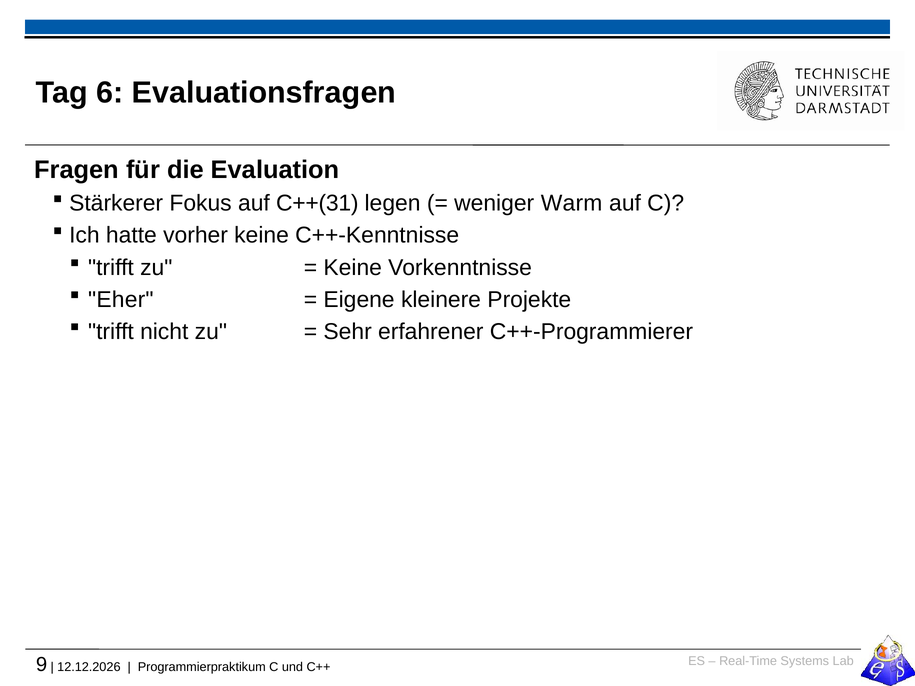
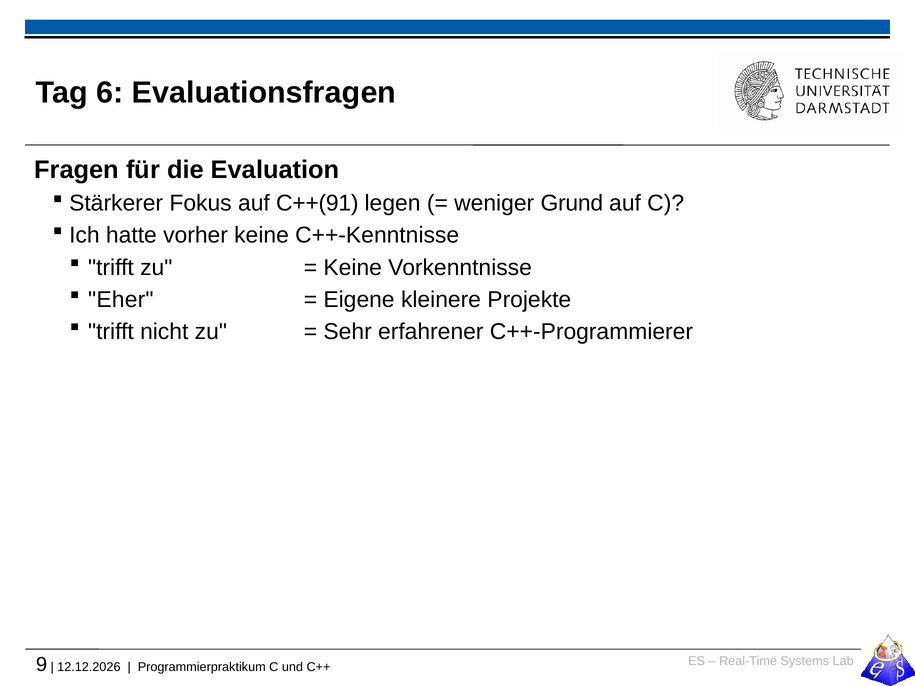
C++(31: C++(31 -> C++(91 (317, 204)
Warm: Warm -> Grund (572, 204)
